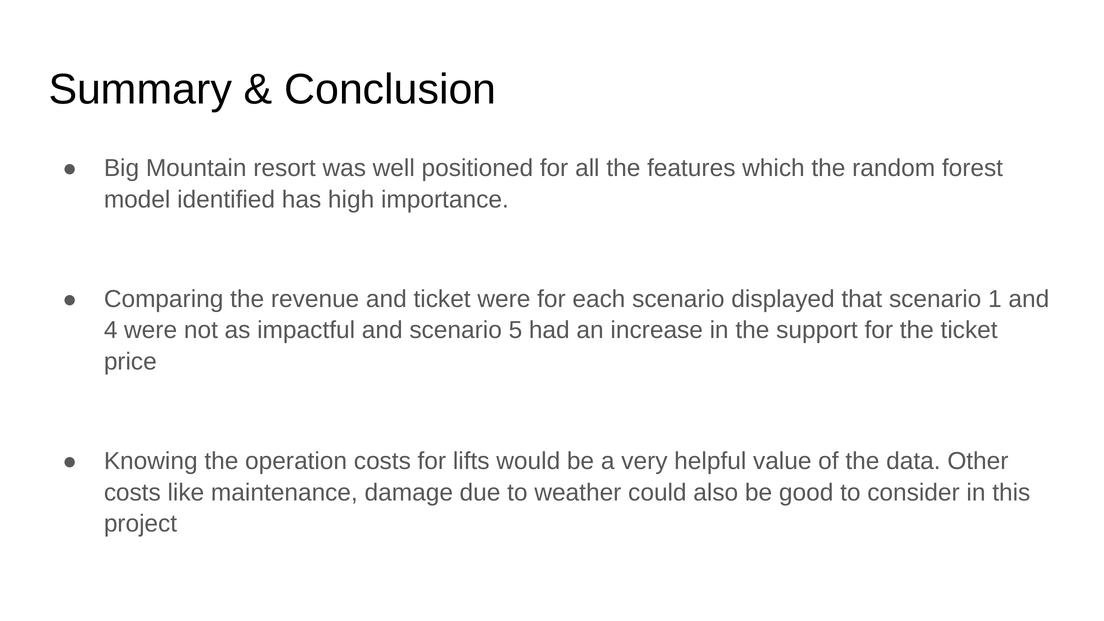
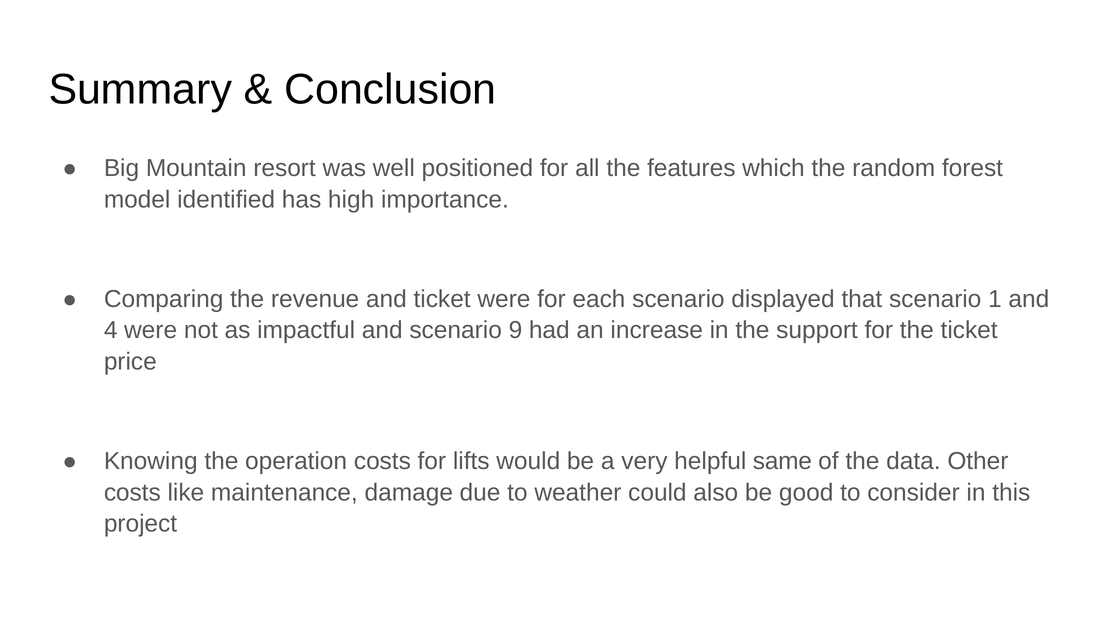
5: 5 -> 9 (515, 330)
value: value -> same (782, 461)
